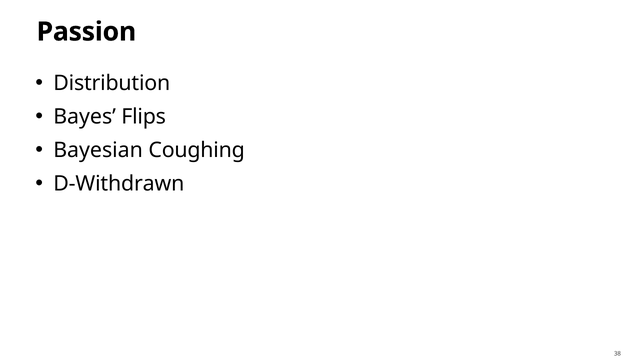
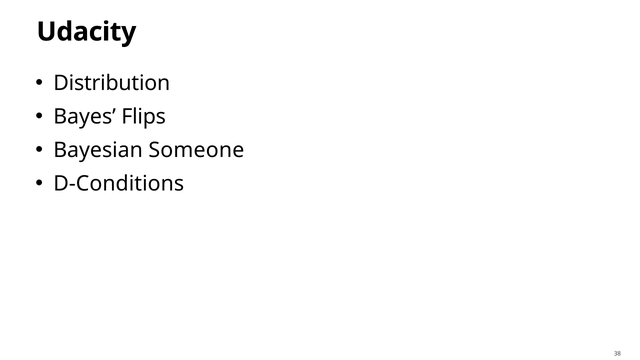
Passion: Passion -> Udacity (86, 32)
Coughing: Coughing -> Someone (196, 150)
D-Withdrawn: D-Withdrawn -> D-Conditions (119, 184)
